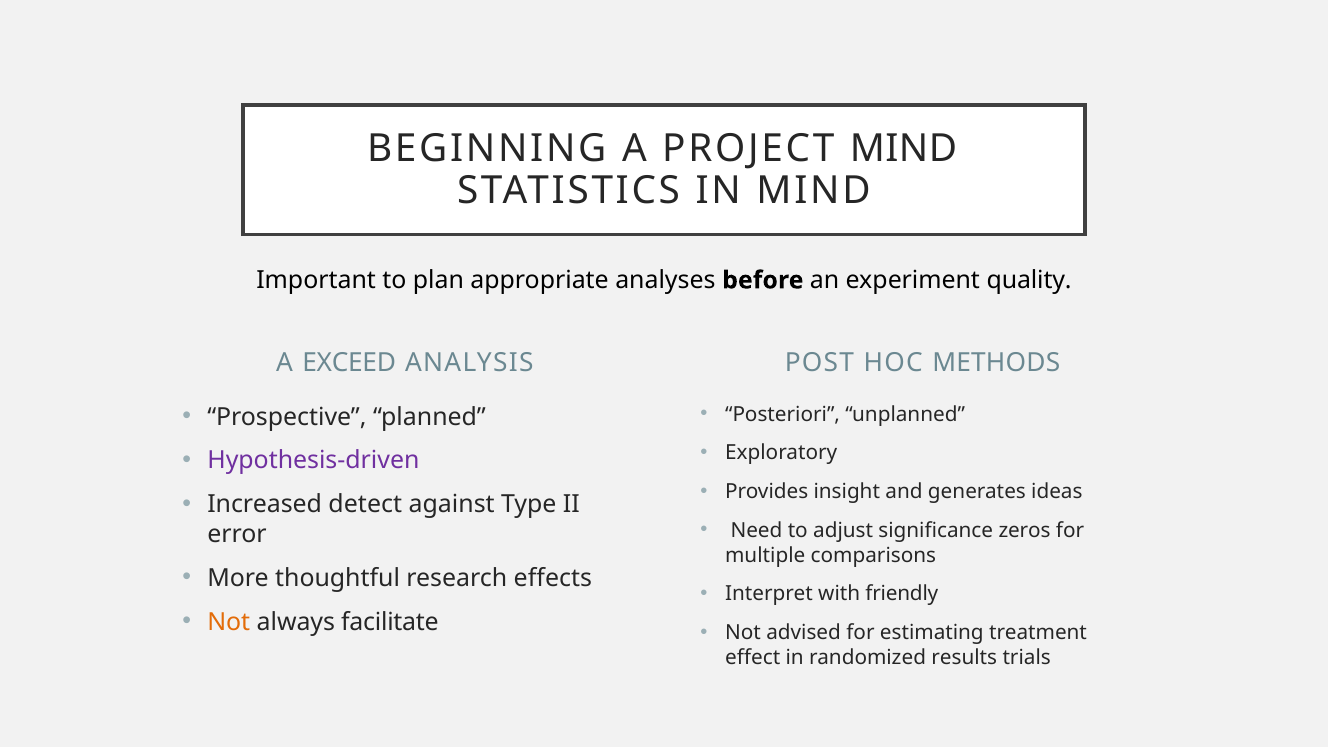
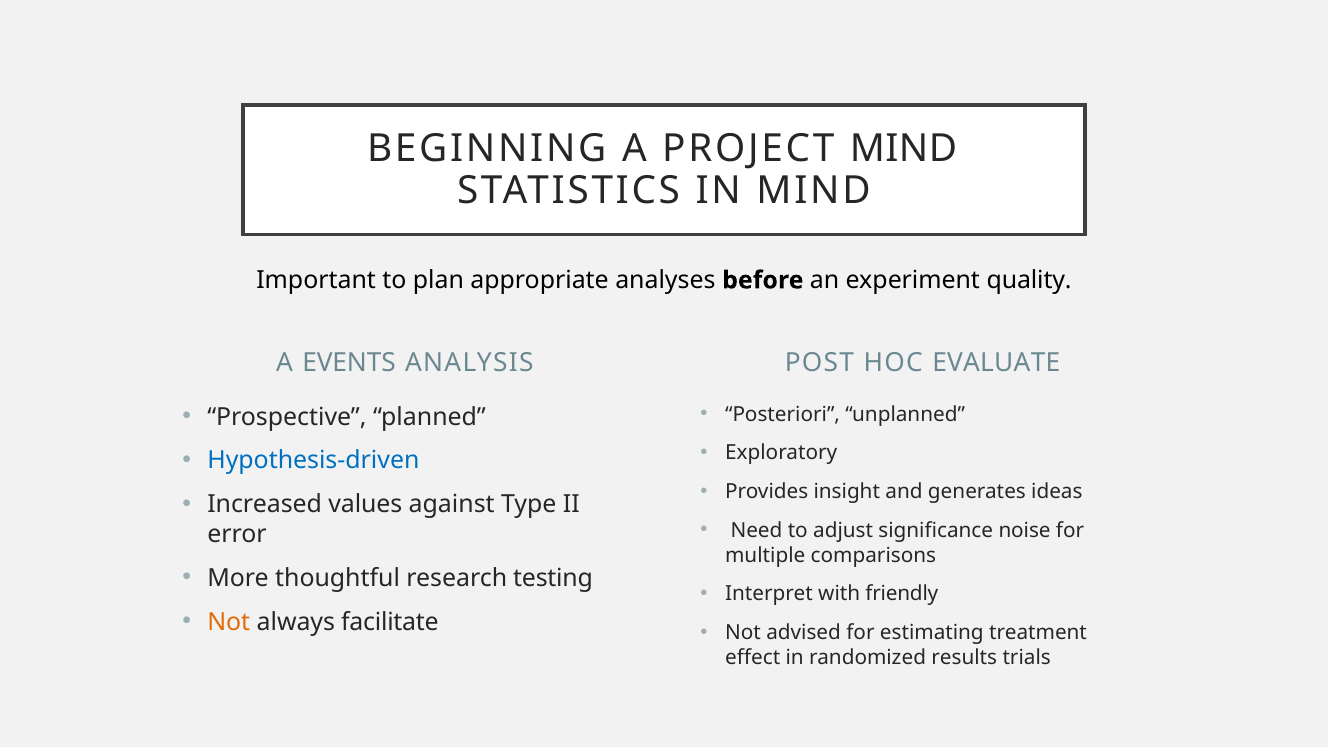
EXCEED: EXCEED -> EVENTS (349, 363)
METHODS: METHODS -> EVALUATE (996, 363)
Hypothesis-driven colour: purple -> blue (313, 461)
detect: detect -> values (365, 504)
zeros: zeros -> noise (1025, 530)
effects: effects -> testing (553, 578)
